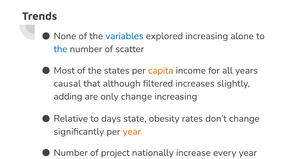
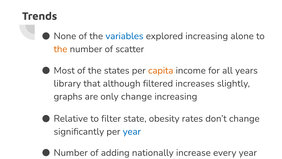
the colour: blue -> orange (61, 49)
causal: causal -> library (67, 83)
adding: adding -> graphs (68, 96)
days: days -> filter (111, 118)
year colour: orange -> blue (132, 131)
project: project -> adding (115, 152)
